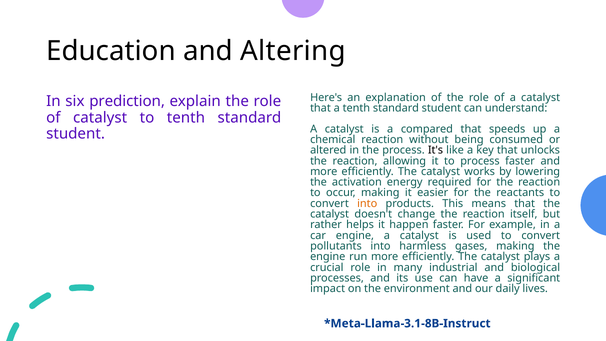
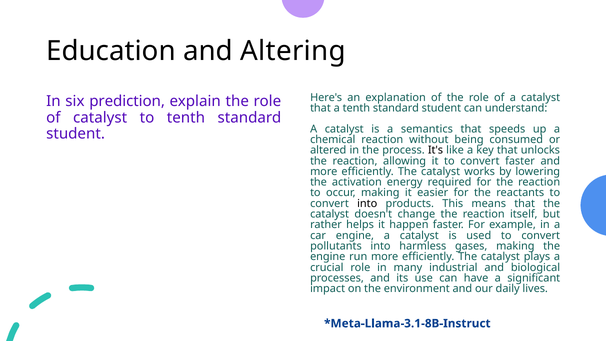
compared: compared -> semantics (427, 129)
it to process: process -> convert (480, 161)
into colour: orange -> black (367, 203)
